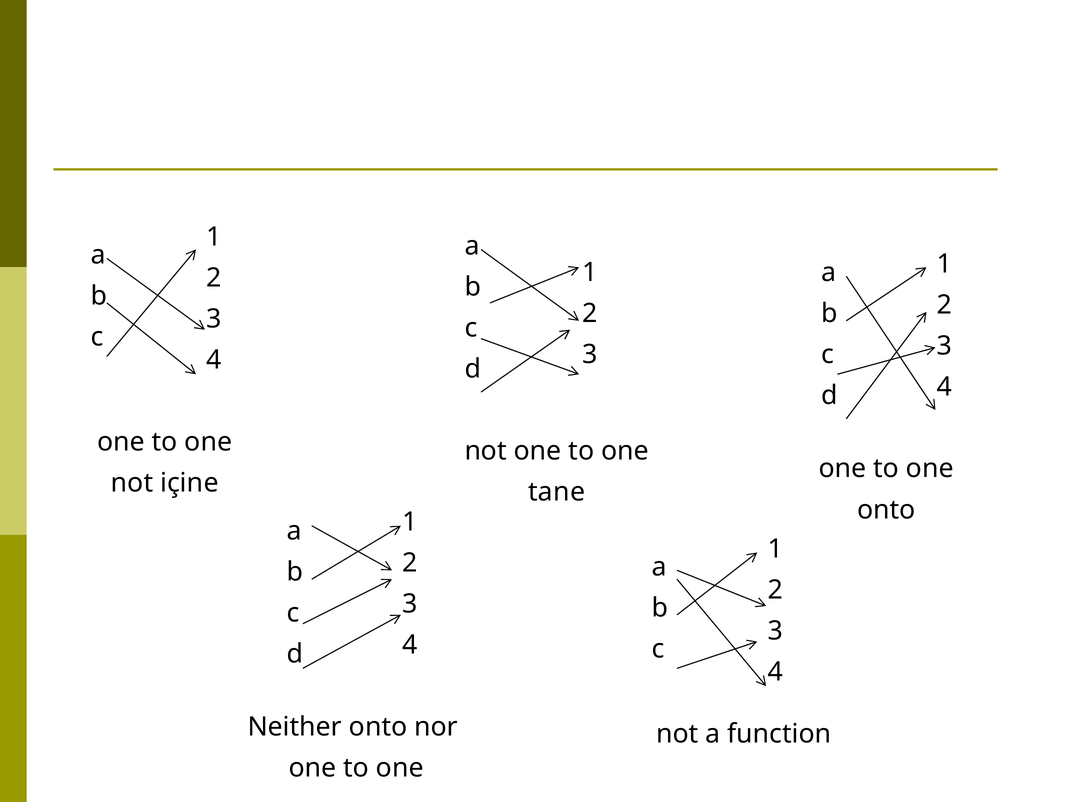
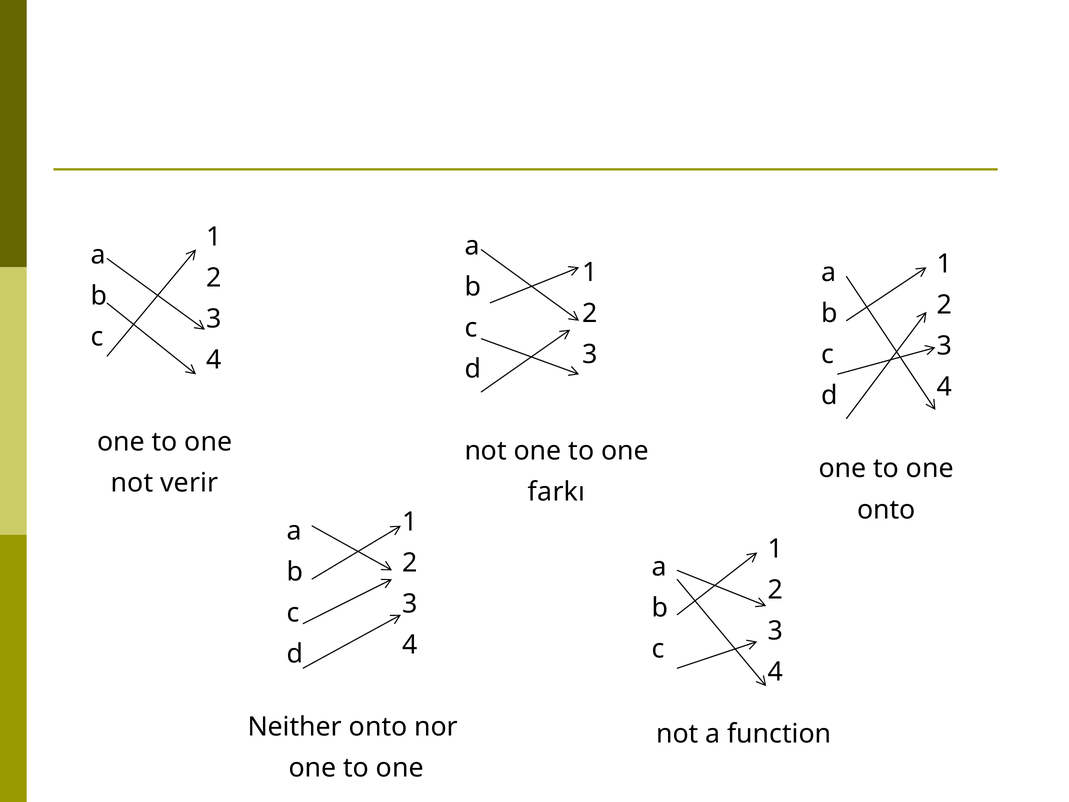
içine: içine -> verir (189, 483)
tane: tane -> farkı (557, 492)
